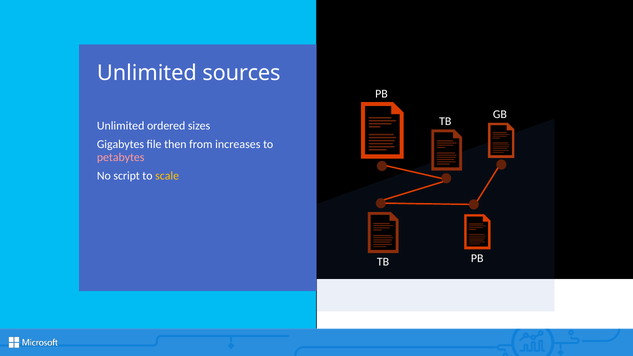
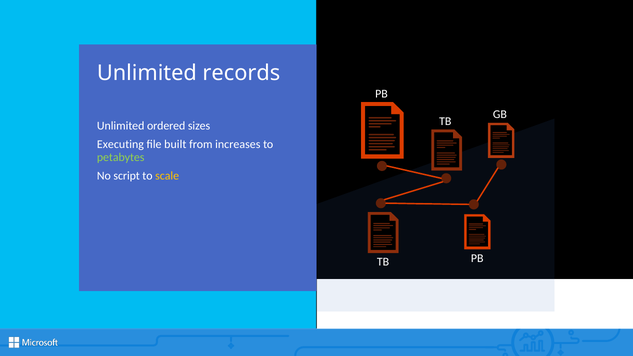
sources: sources -> records (241, 73)
Gigabytes: Gigabytes -> Executing (120, 144)
then: then -> built (175, 144)
petabytes colour: pink -> light green (121, 157)
